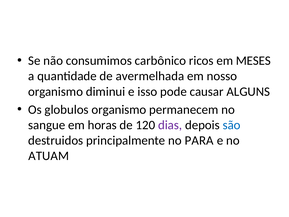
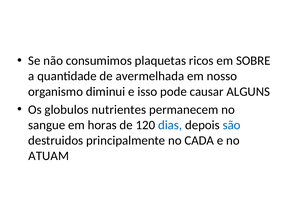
carbônico: carbônico -> plaquetas (160, 61)
MESES: MESES -> SOBRE (253, 61)
globulos organismo: organismo -> nutrientes (119, 109)
dias colour: purple -> blue (170, 125)
PARA: PARA -> CADA (199, 140)
